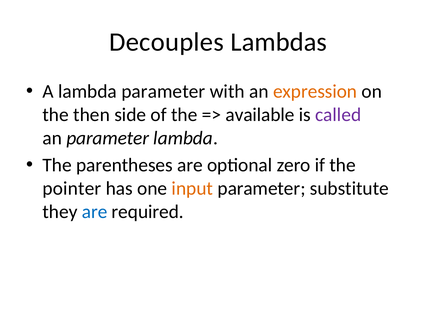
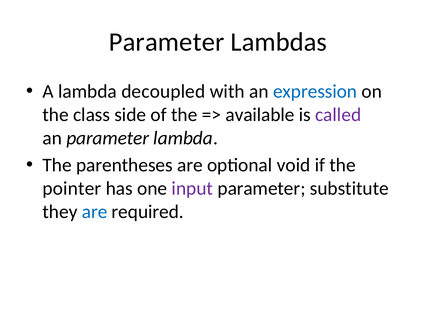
Decouples: Decouples -> Parameter (167, 42)
lambda parameter: parameter -> decoupled (163, 91)
expression colour: orange -> blue (315, 91)
then: then -> class (92, 115)
zero: zero -> void (294, 165)
input colour: orange -> purple (192, 188)
